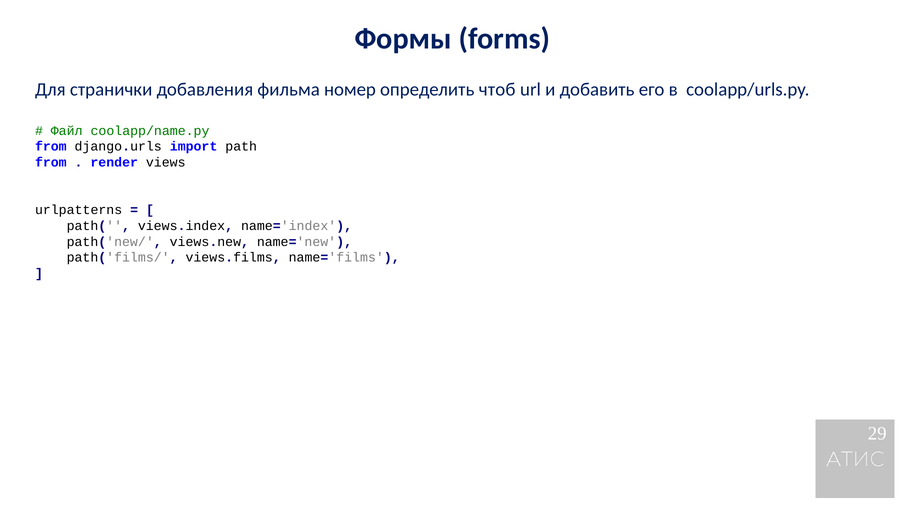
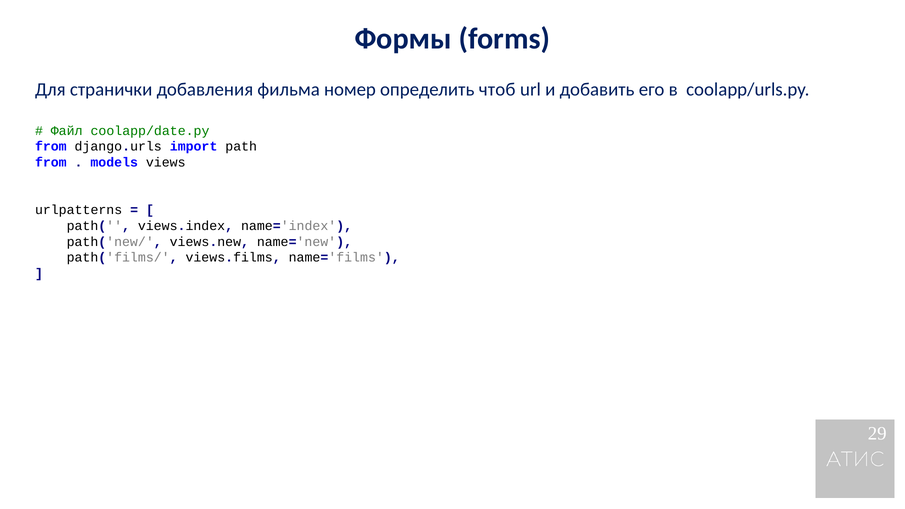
coolapp/name.py: coolapp/name.py -> coolapp/date.py (150, 131)
render: render -> models (114, 162)
